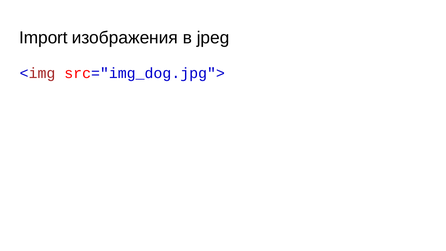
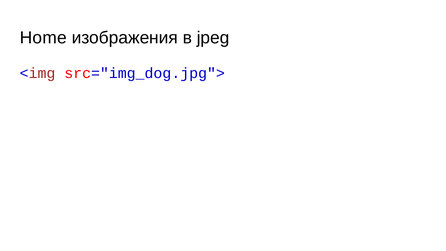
Import: Import -> Home (43, 38)
